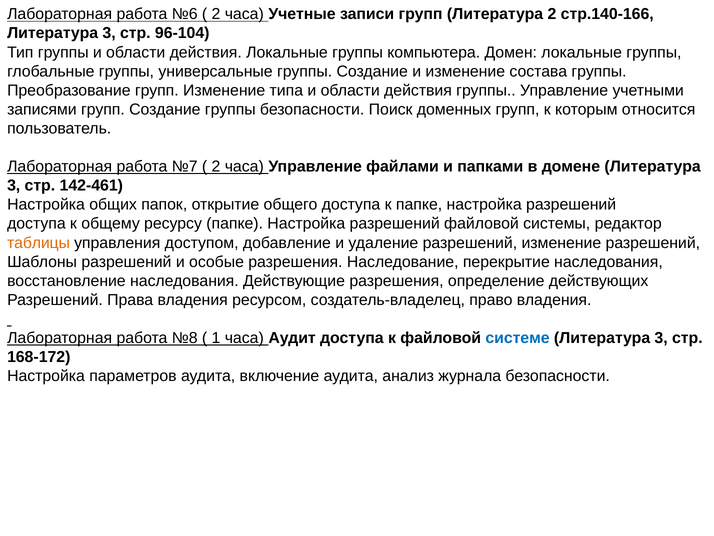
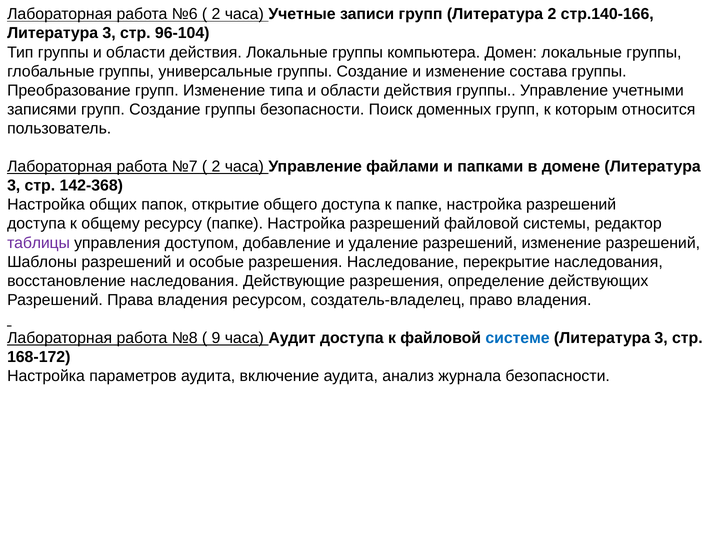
142-461: 142-461 -> 142-368 (91, 185)
таблицы colour: orange -> purple (39, 243)
1: 1 -> 9 (216, 338)
